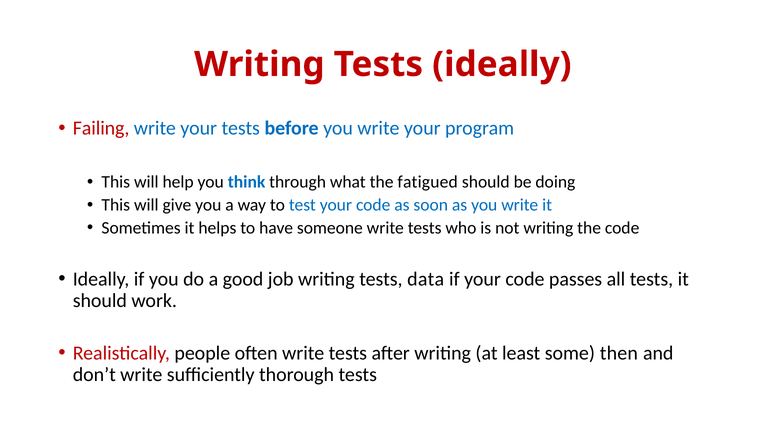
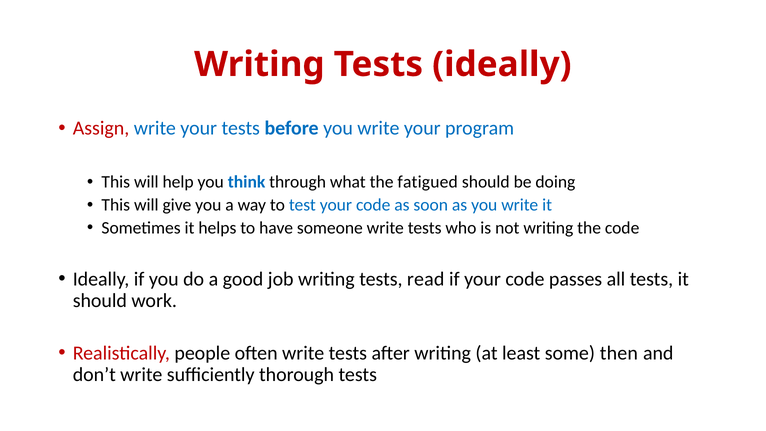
Failing: Failing -> Assign (101, 128)
data: data -> read (426, 279)
